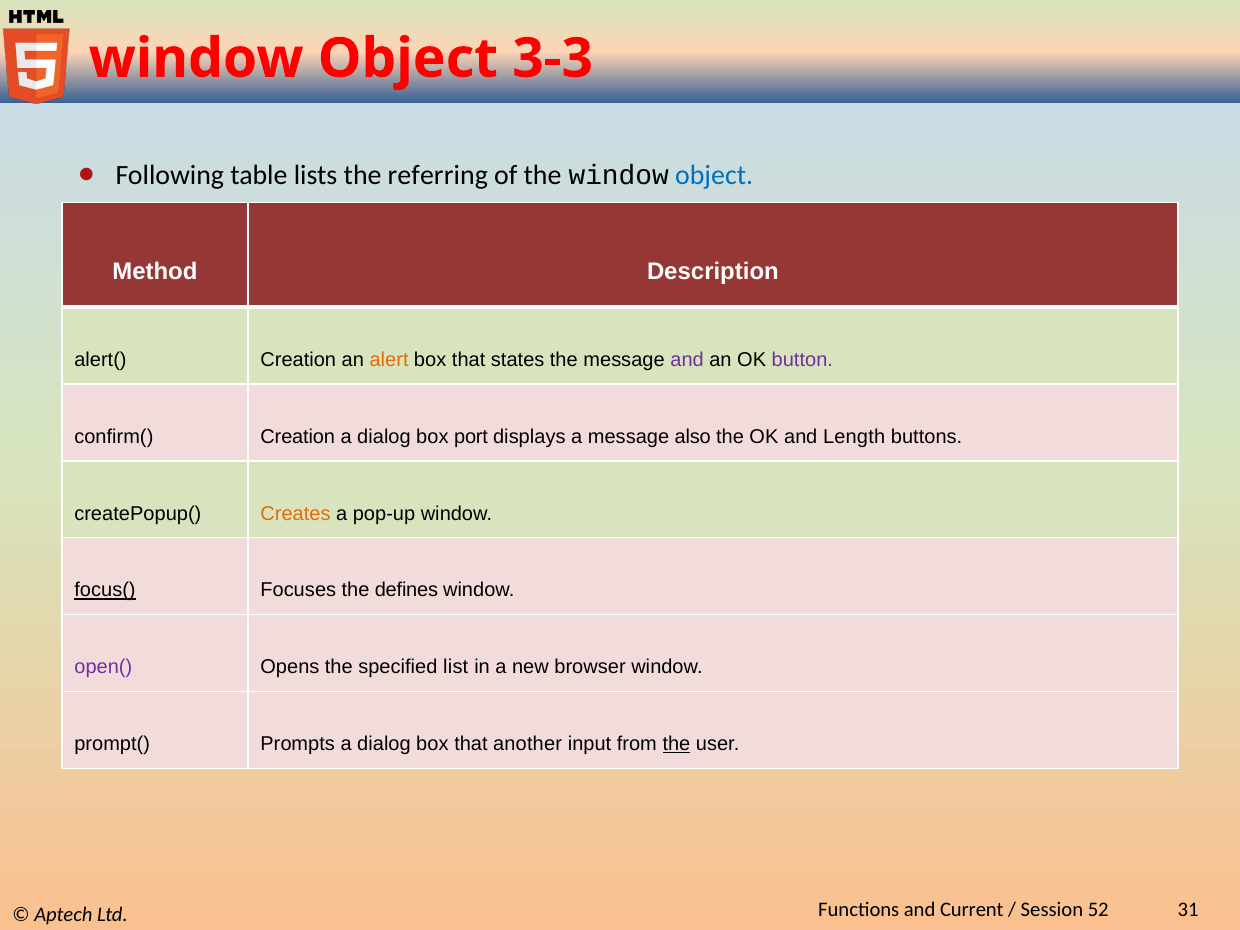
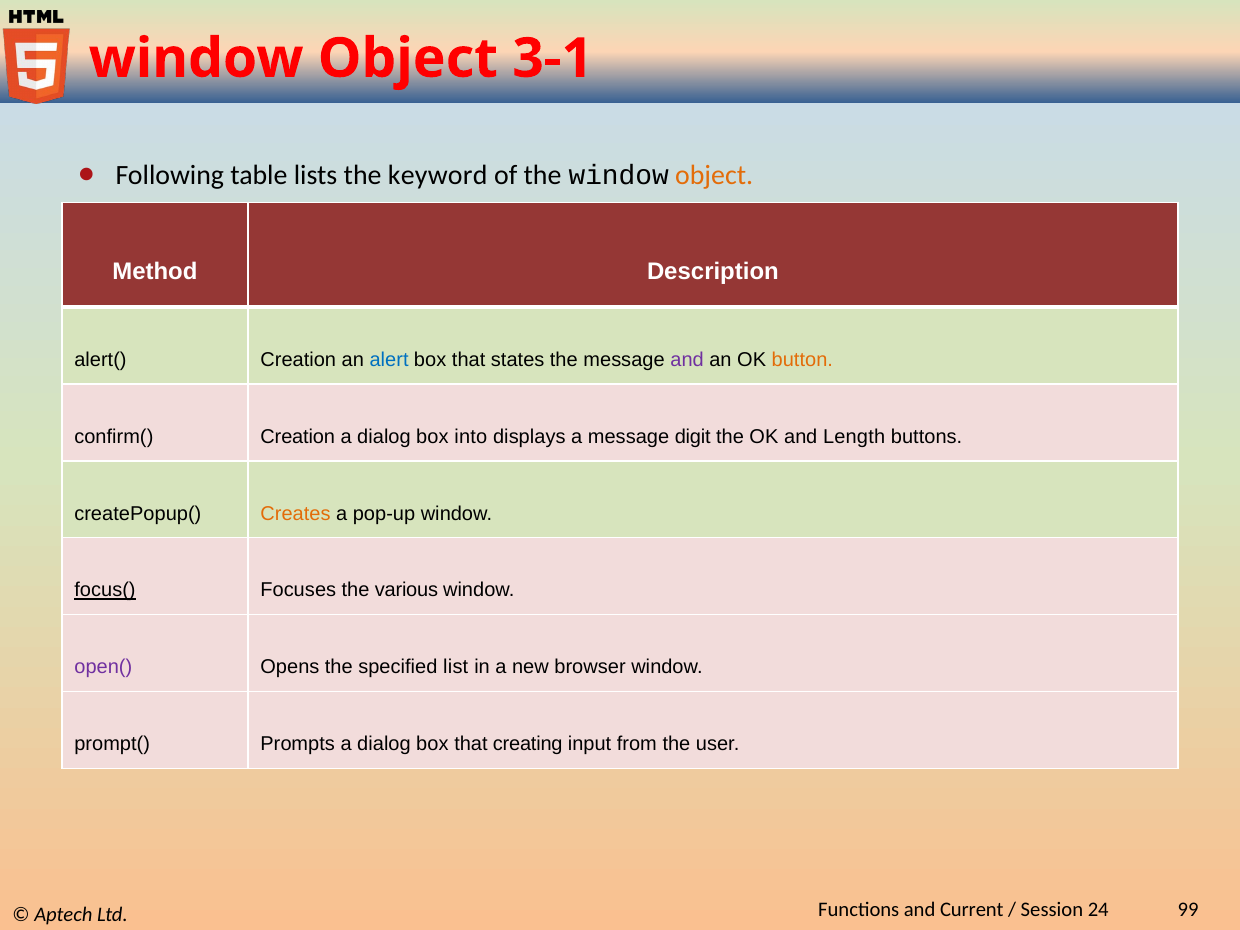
3-3: 3-3 -> 3-1 (553, 59)
referring: referring -> keyword (438, 175)
object colour: blue -> orange (714, 175)
alert colour: orange -> blue (389, 360)
button colour: purple -> orange (802, 360)
port: port -> into (471, 437)
also: also -> digit (693, 437)
defines: defines -> various (406, 590)
another: another -> creating (528, 744)
the underline: present -> none (676, 744)
52: 52 -> 24 (1098, 910)
31: 31 -> 99 (1188, 909)
